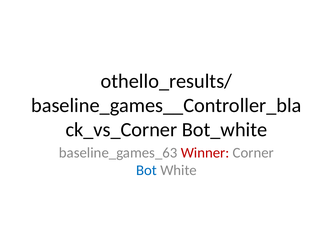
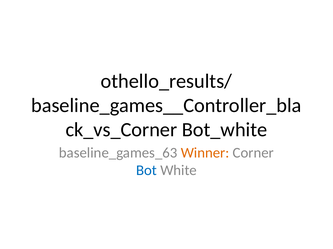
Winner colour: red -> orange (205, 153)
